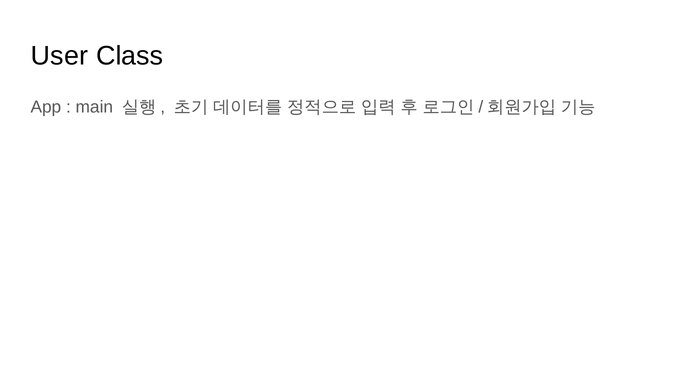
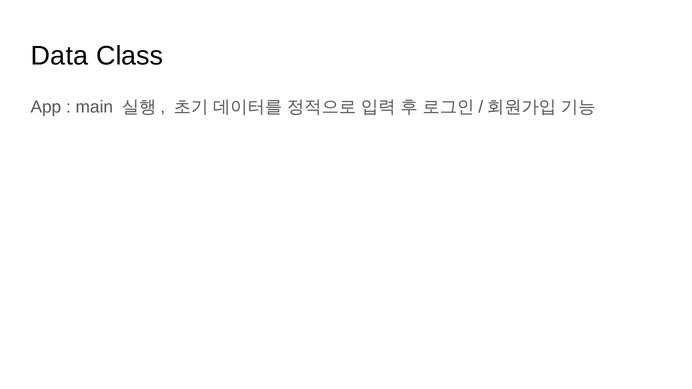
User: User -> Data (59, 56)
